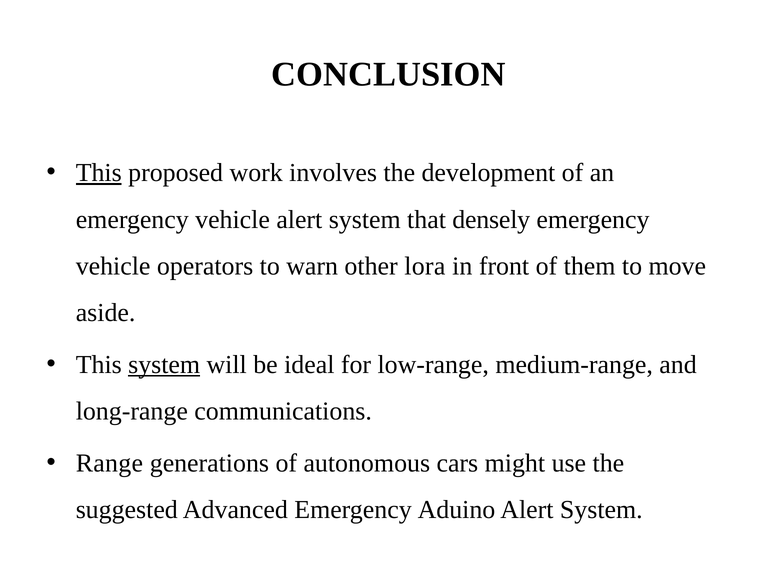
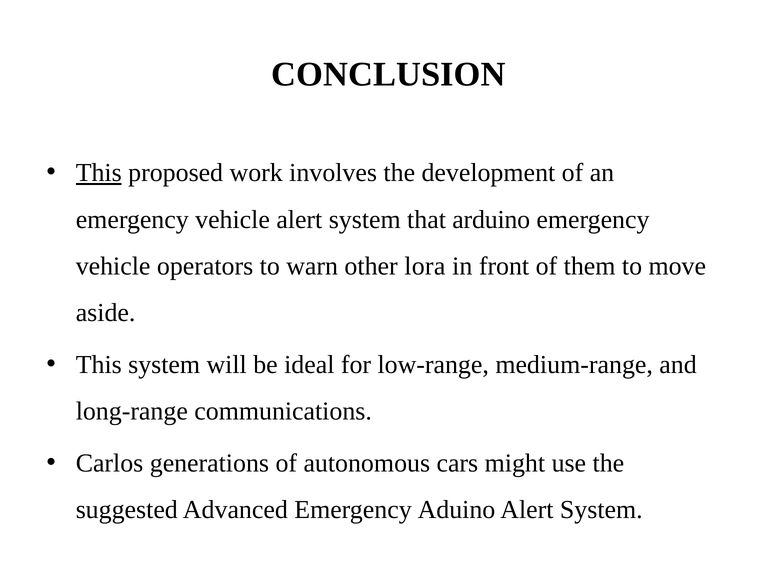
densely: densely -> arduino (491, 219)
system underline: present -> none (164, 364)
Range: Range -> Carlos (110, 463)
